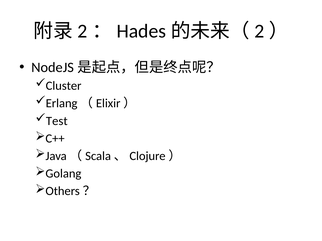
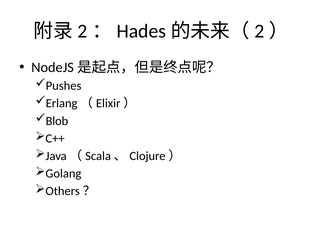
Cluster: Cluster -> Pushes (64, 86)
Test: Test -> Blob (57, 121)
